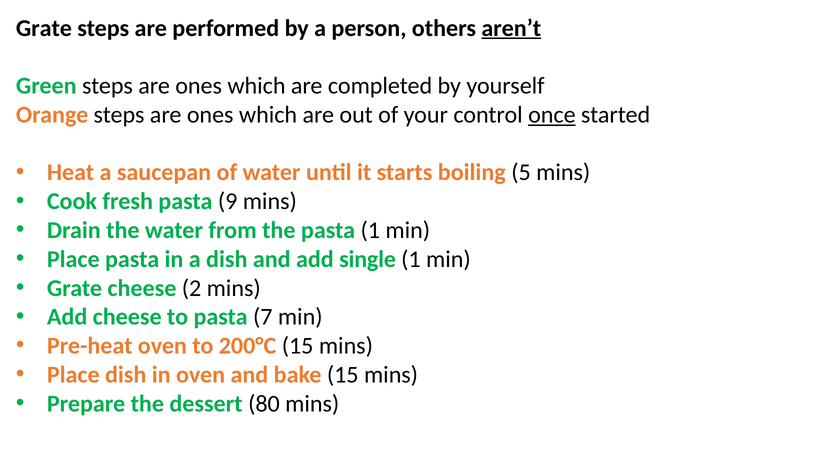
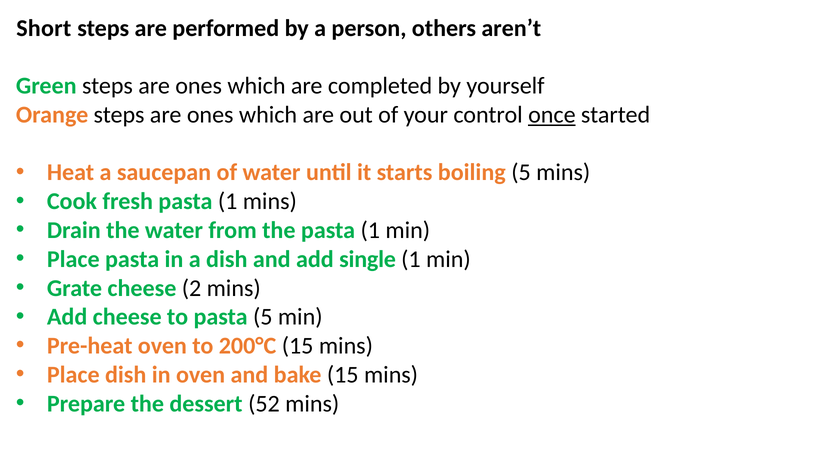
Grate: Grate -> Short (44, 28)
aren’t underline: present -> none (511, 28)
fresh pasta 9: 9 -> 1 (228, 202)
pasta 7: 7 -> 5 (263, 317)
80: 80 -> 52 (264, 404)
